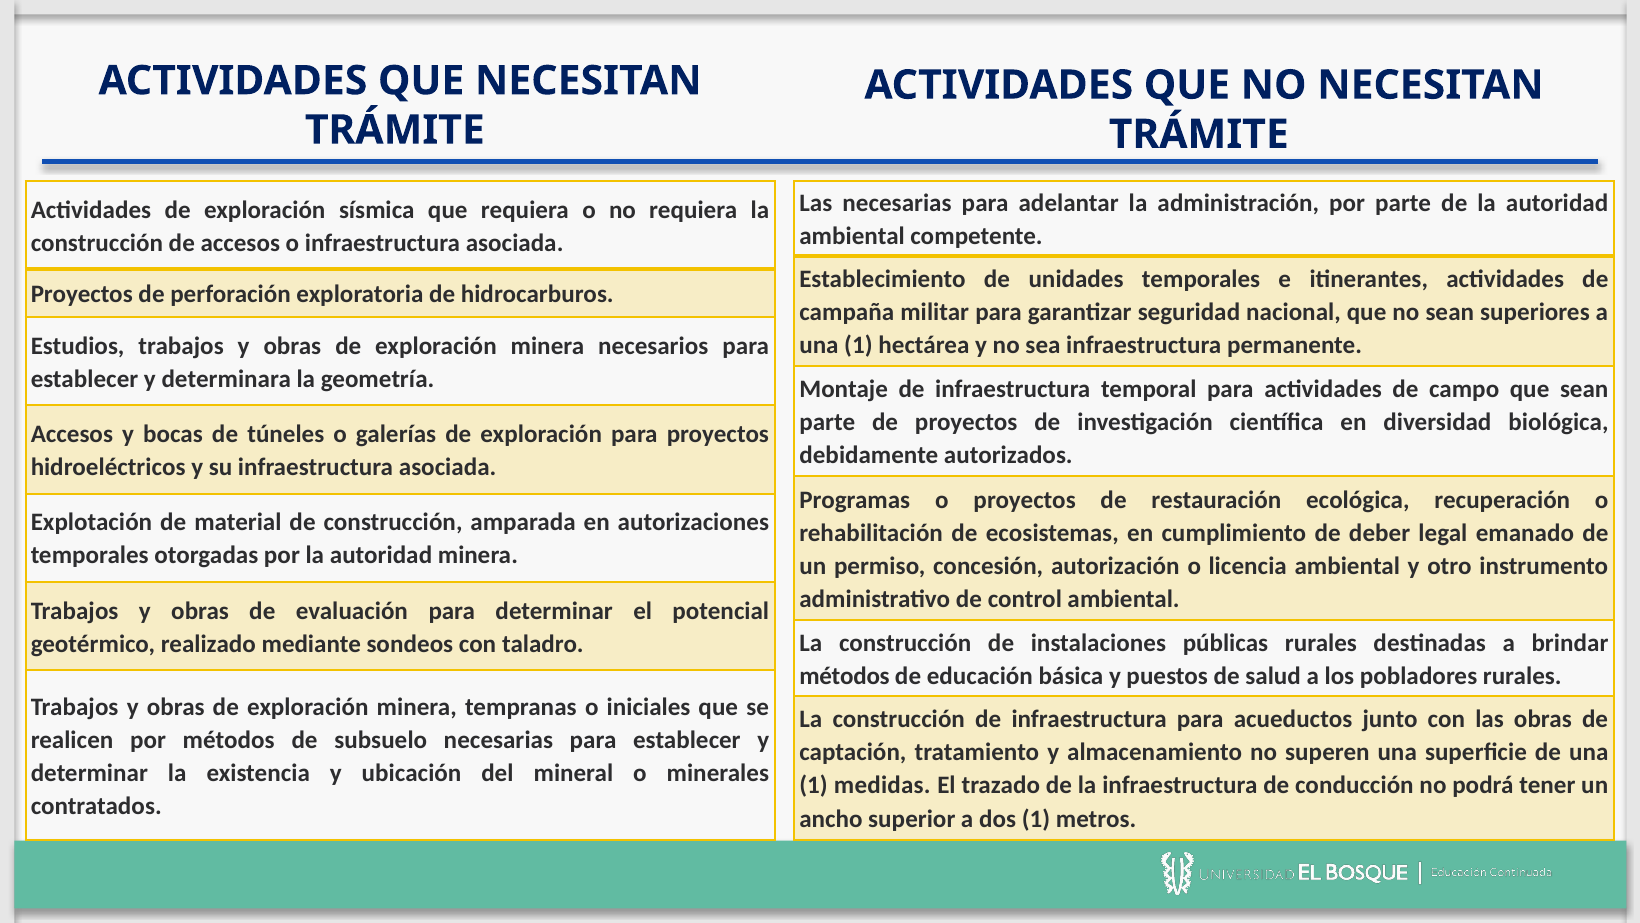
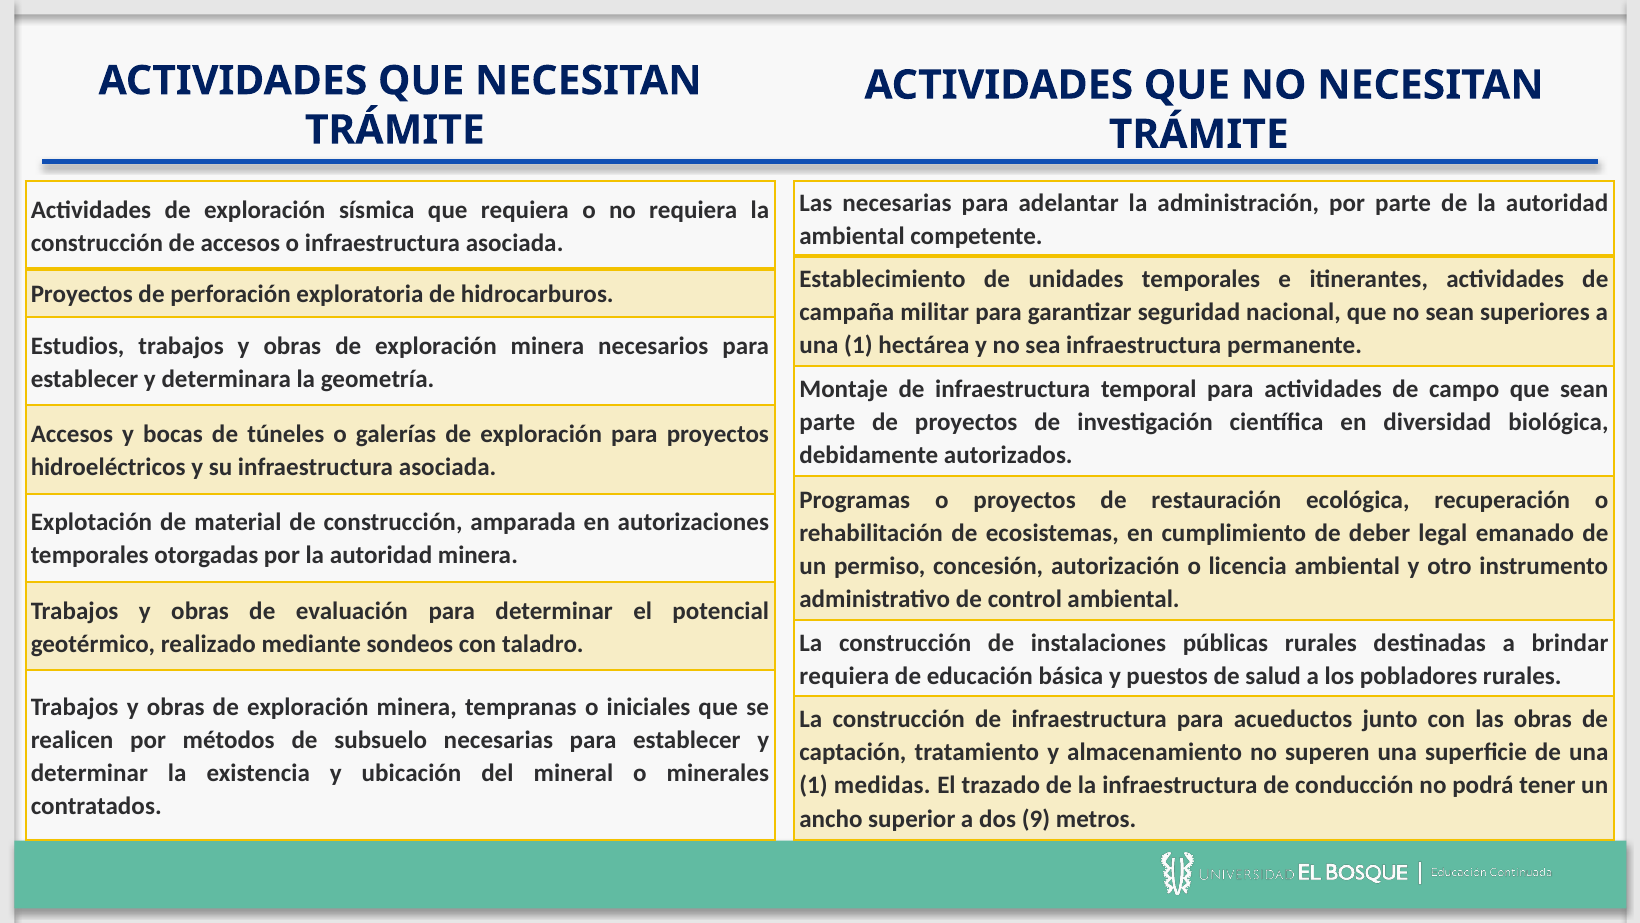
métodos: métodos -> requiera (844, 676)
dos 1: 1 -> 9 (1036, 818)
